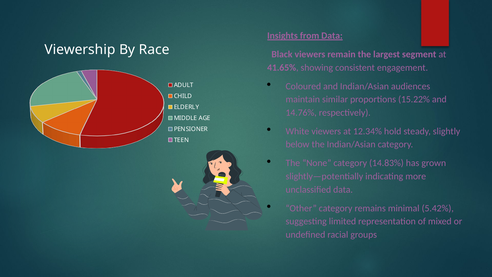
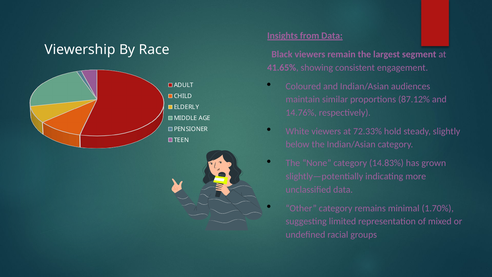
15.22%: 15.22% -> 87.12% (414, 99)
12.34%: 12.34% -> 72.33% (367, 131)
5.42%: 5.42% -> 1.70% (438, 208)
